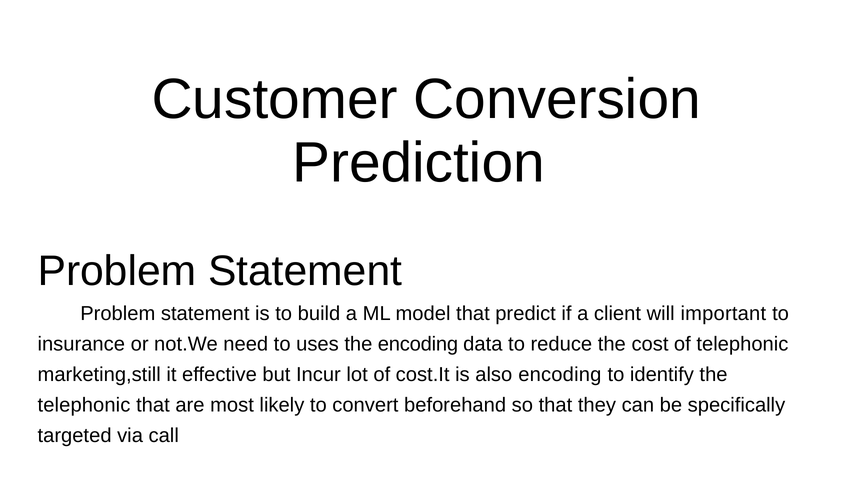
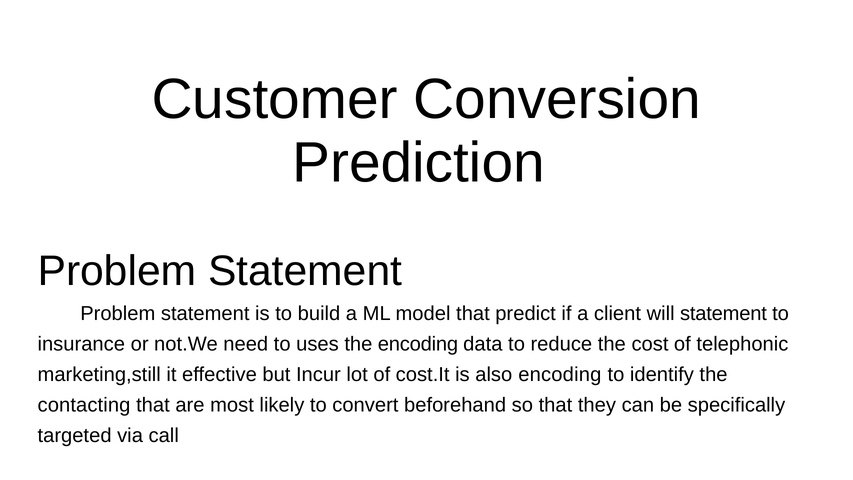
will important: important -> statement (724, 314)
telephonic: telephonic -> contacting (84, 405)
